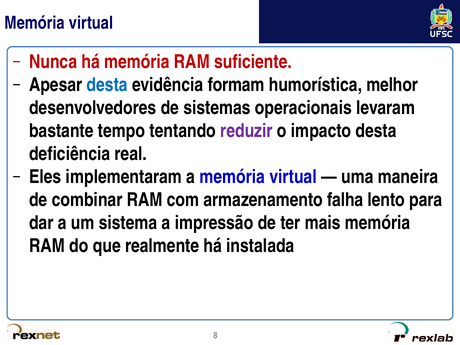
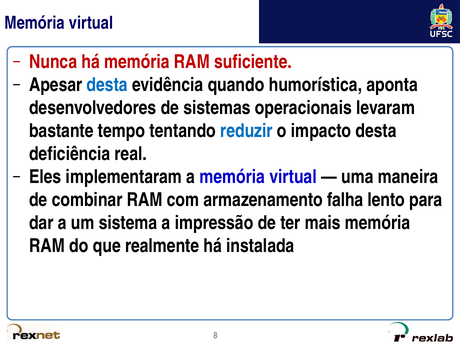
formam: formam -> quando (236, 85)
melhor: melhor -> aponta (392, 85)
reduzir colour: purple -> blue (246, 131)
